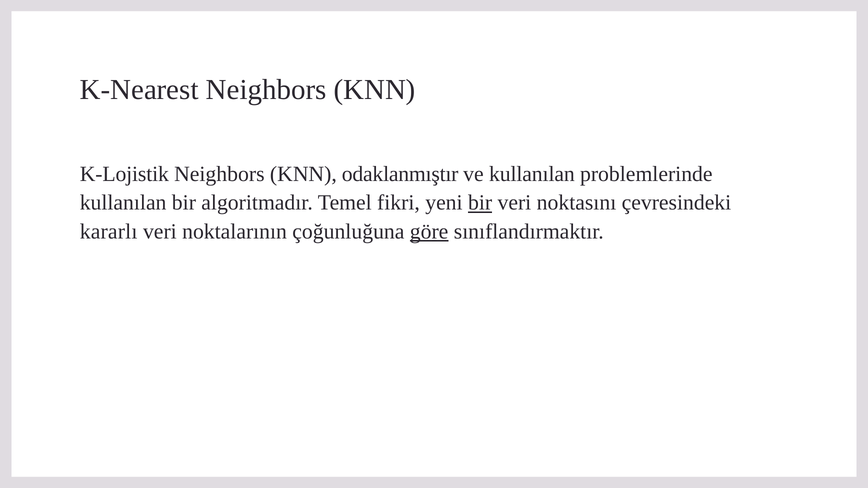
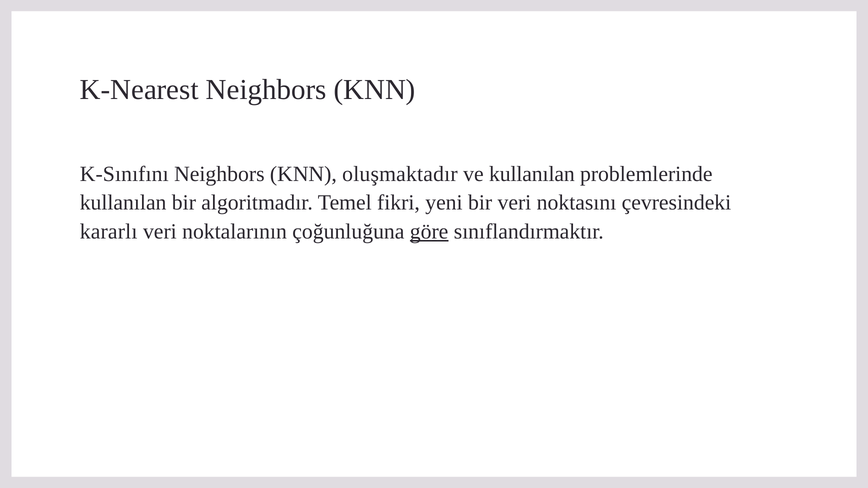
K-Lojistik: K-Lojistik -> K-Sınıfını (124, 174)
odaklanmıştır: odaklanmıştır -> oluşmaktadır (400, 174)
bir underline: present -> none (480, 203)
